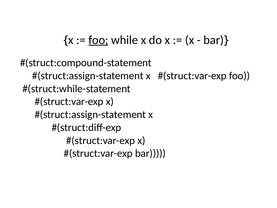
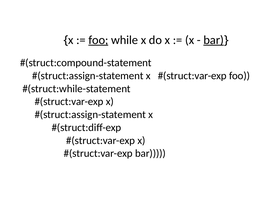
bar underline: none -> present (214, 40)
